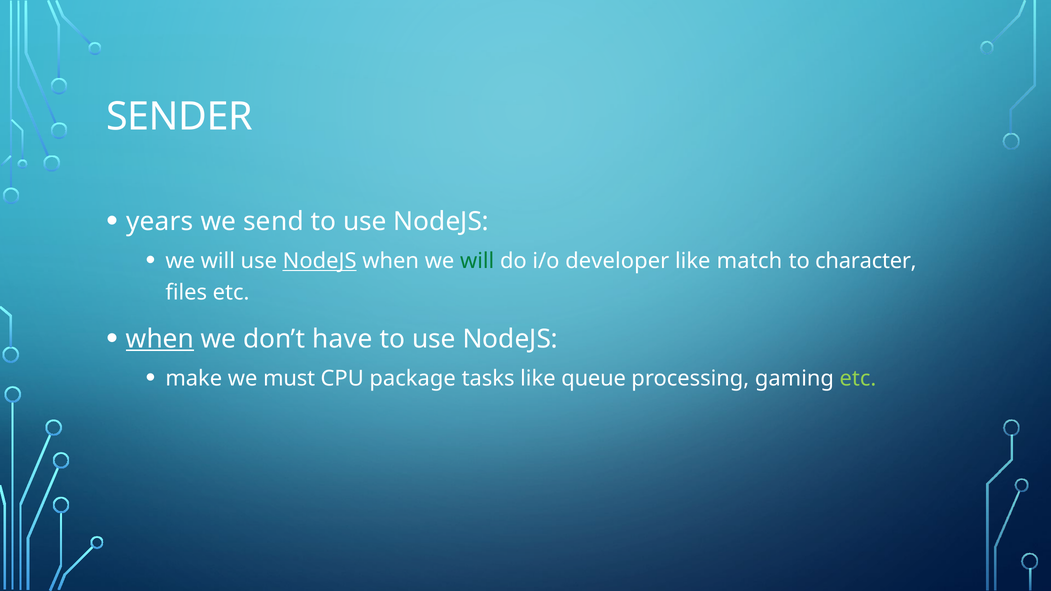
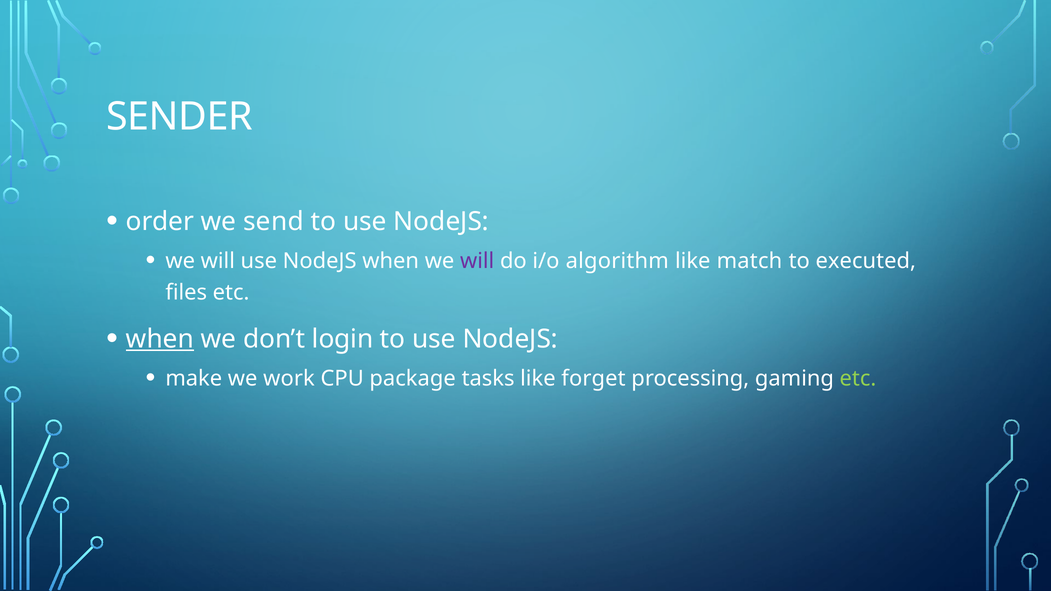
years: years -> order (160, 222)
NodeJS underline: present -> none (320, 261)
will colour: green -> purple (477, 261)
developer: developer -> algorithm (617, 261)
character: character -> executed (866, 261)
have: have -> login (343, 339)
must: must -> work (289, 378)
queue: queue -> forget (593, 378)
